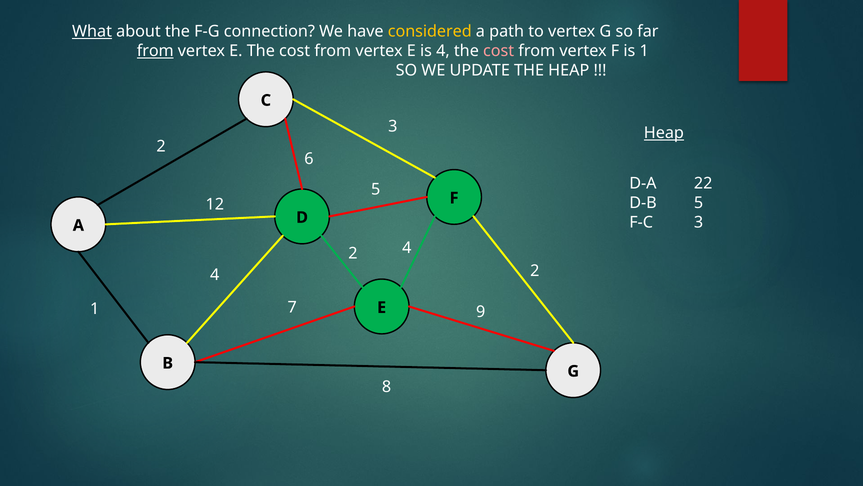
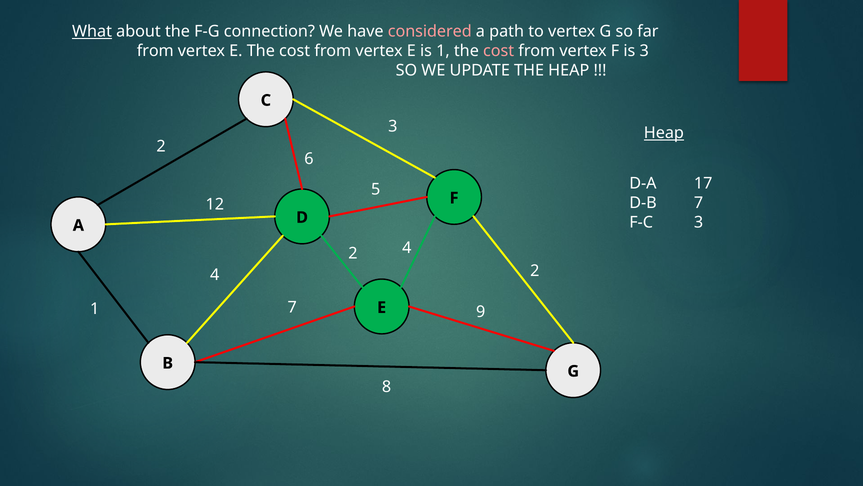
considered colour: yellow -> pink (430, 31)
from underline: present -> none (155, 51)
is 4: 4 -> 1 (443, 51)
is 1: 1 -> 3 (644, 51)
22: 22 -> 17 (703, 183)
D-B 5: 5 -> 7 (699, 203)
